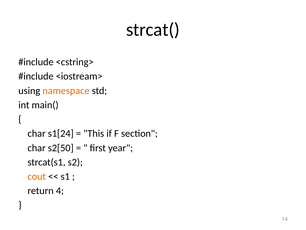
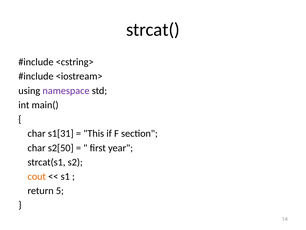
namespace colour: orange -> purple (66, 90)
s1[24: s1[24 -> s1[31 (61, 133)
4: 4 -> 5 (60, 190)
